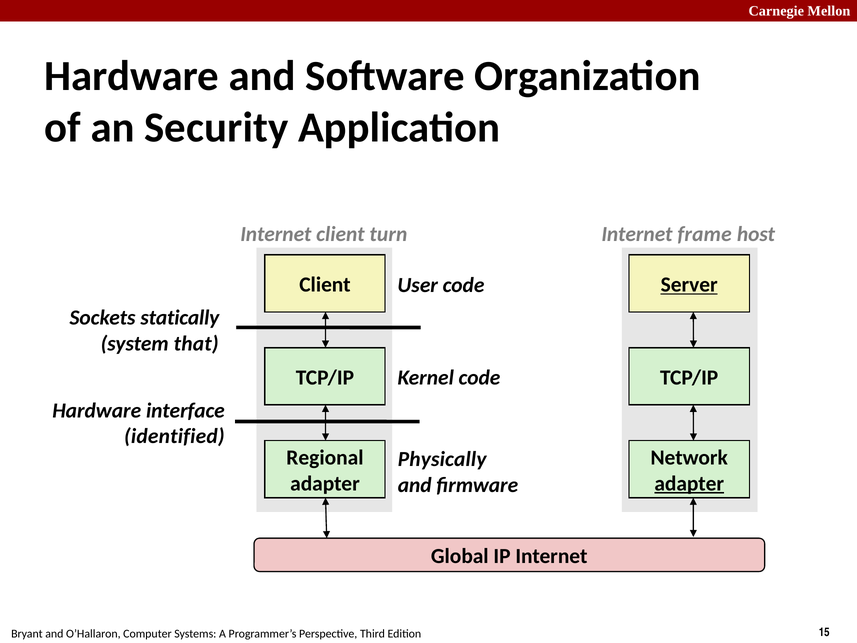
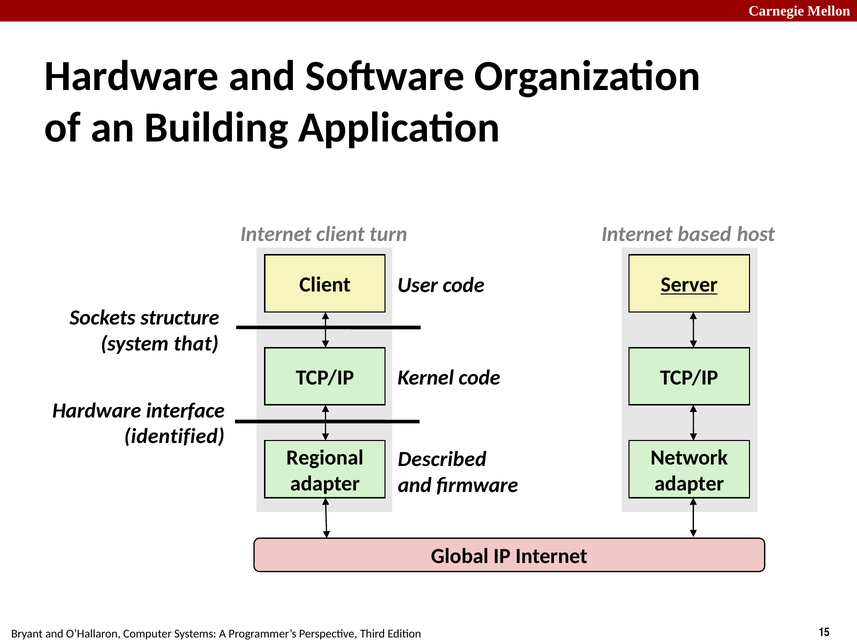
Security: Security -> Building (216, 127)
frame: frame -> based (705, 234)
statically: statically -> structure (180, 318)
Physically: Physically -> Described (442, 459)
adapter underline: present -> none (689, 483)
